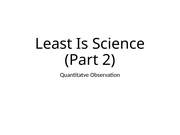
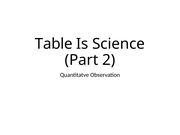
Least: Least -> Table (54, 44)
